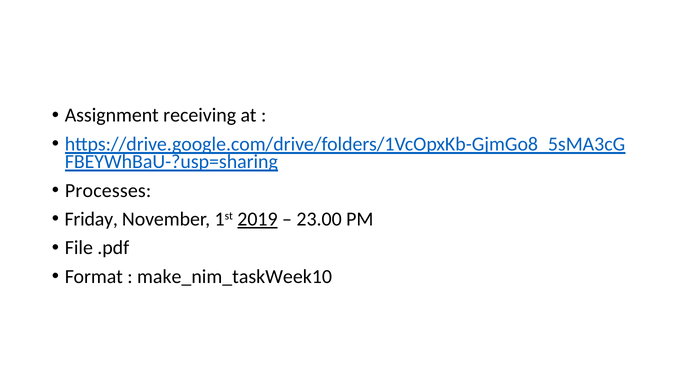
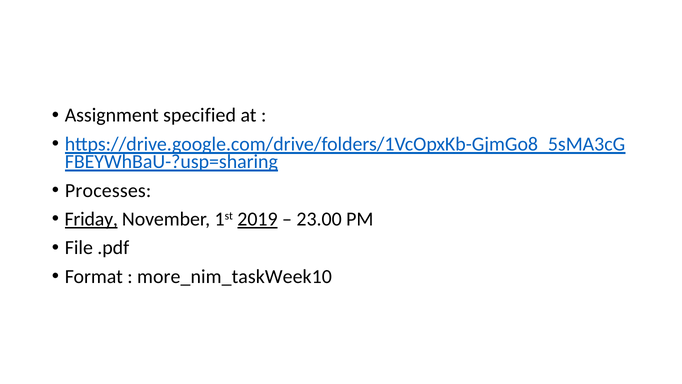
receiving: receiving -> specified (200, 115)
Friday underline: none -> present (91, 219)
make_nim_taskWeek10: make_nim_taskWeek10 -> more_nim_taskWeek10 (235, 276)
